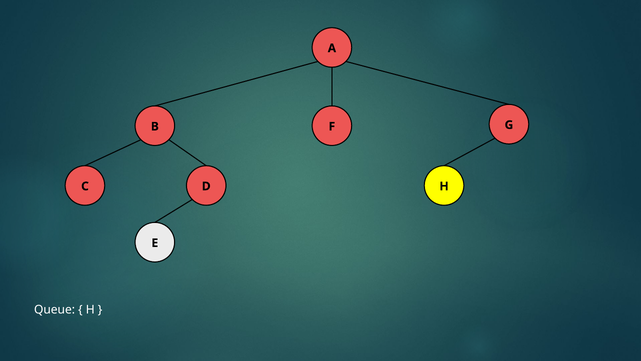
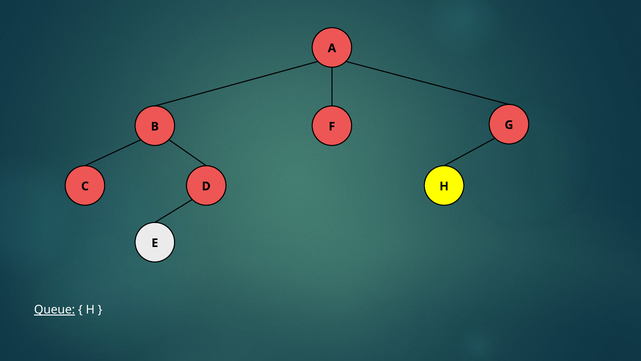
Queue underline: none -> present (55, 309)
